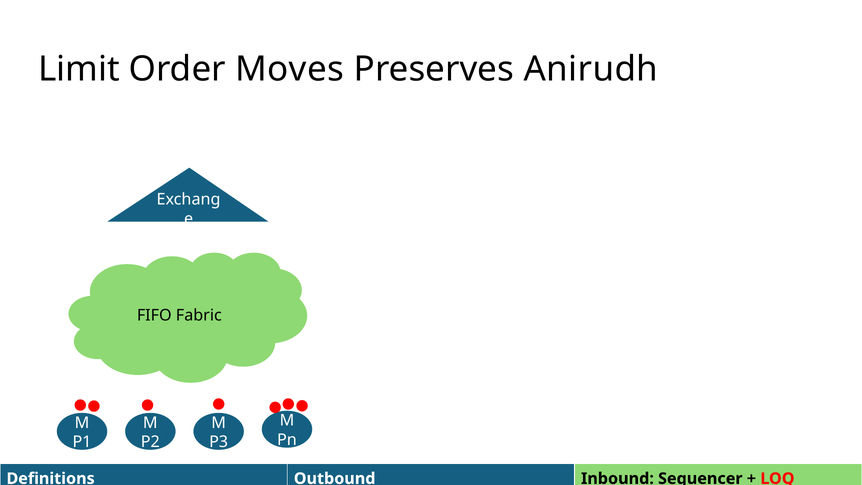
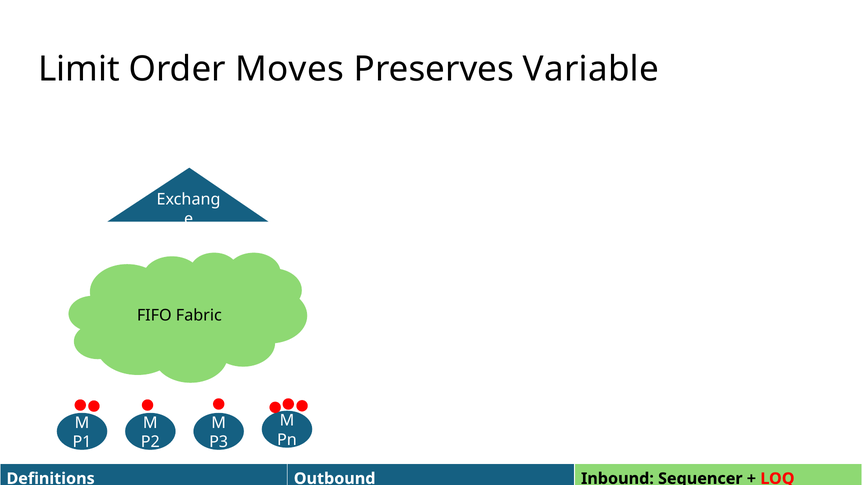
Anirudh: Anirudh -> Variable (591, 69)
